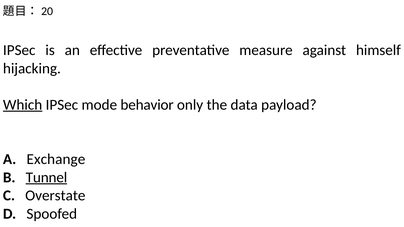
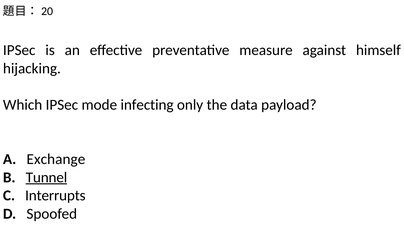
Which underline: present -> none (23, 105)
behavior: behavior -> infecting (147, 105)
Overstate: Overstate -> Interrupts (55, 196)
